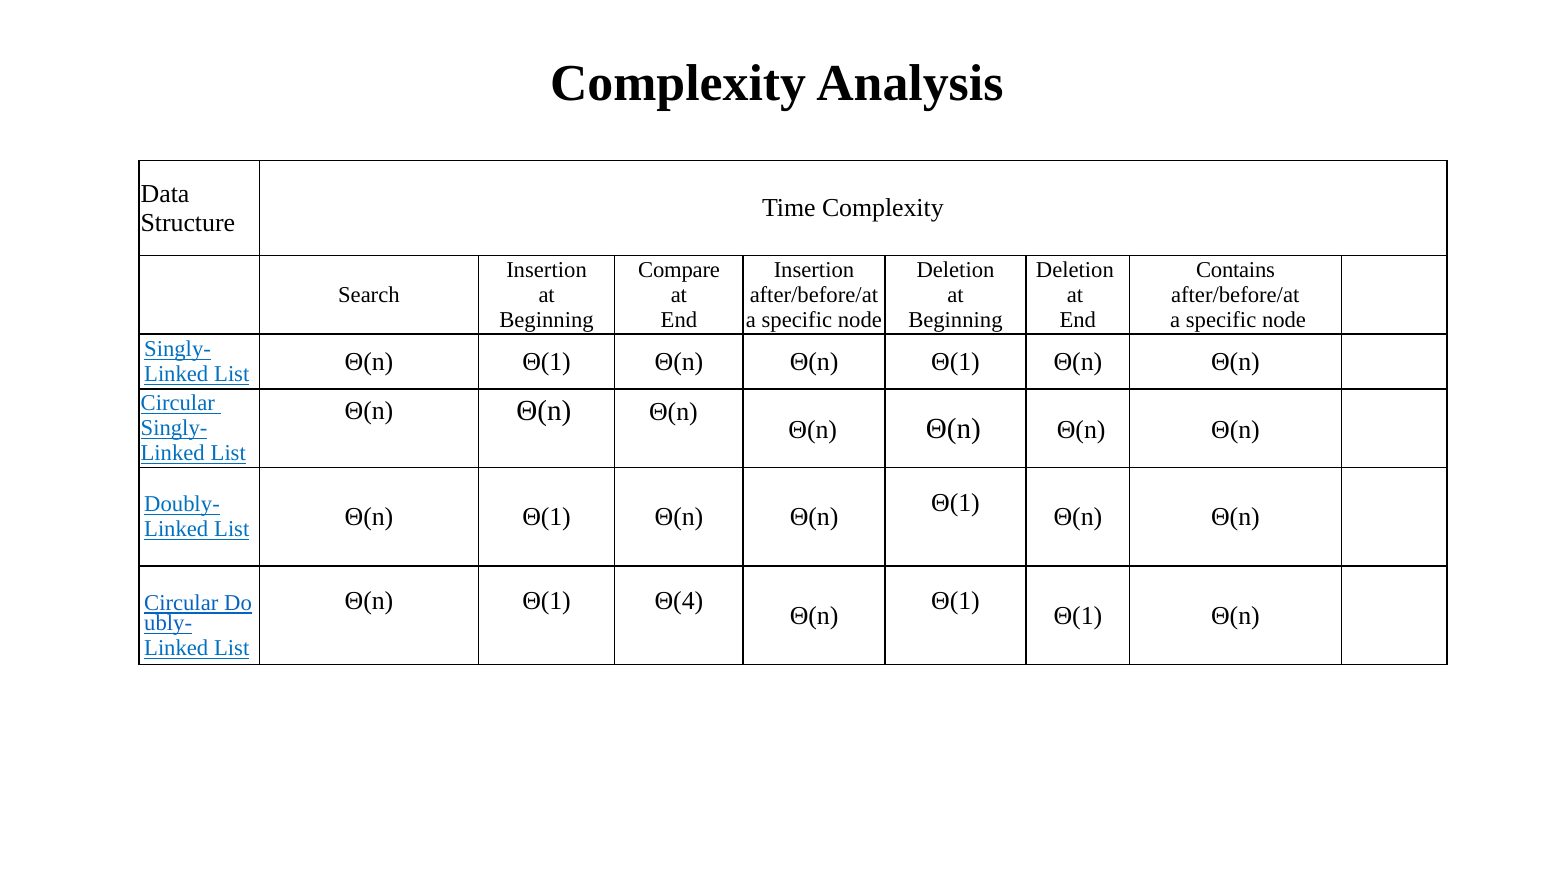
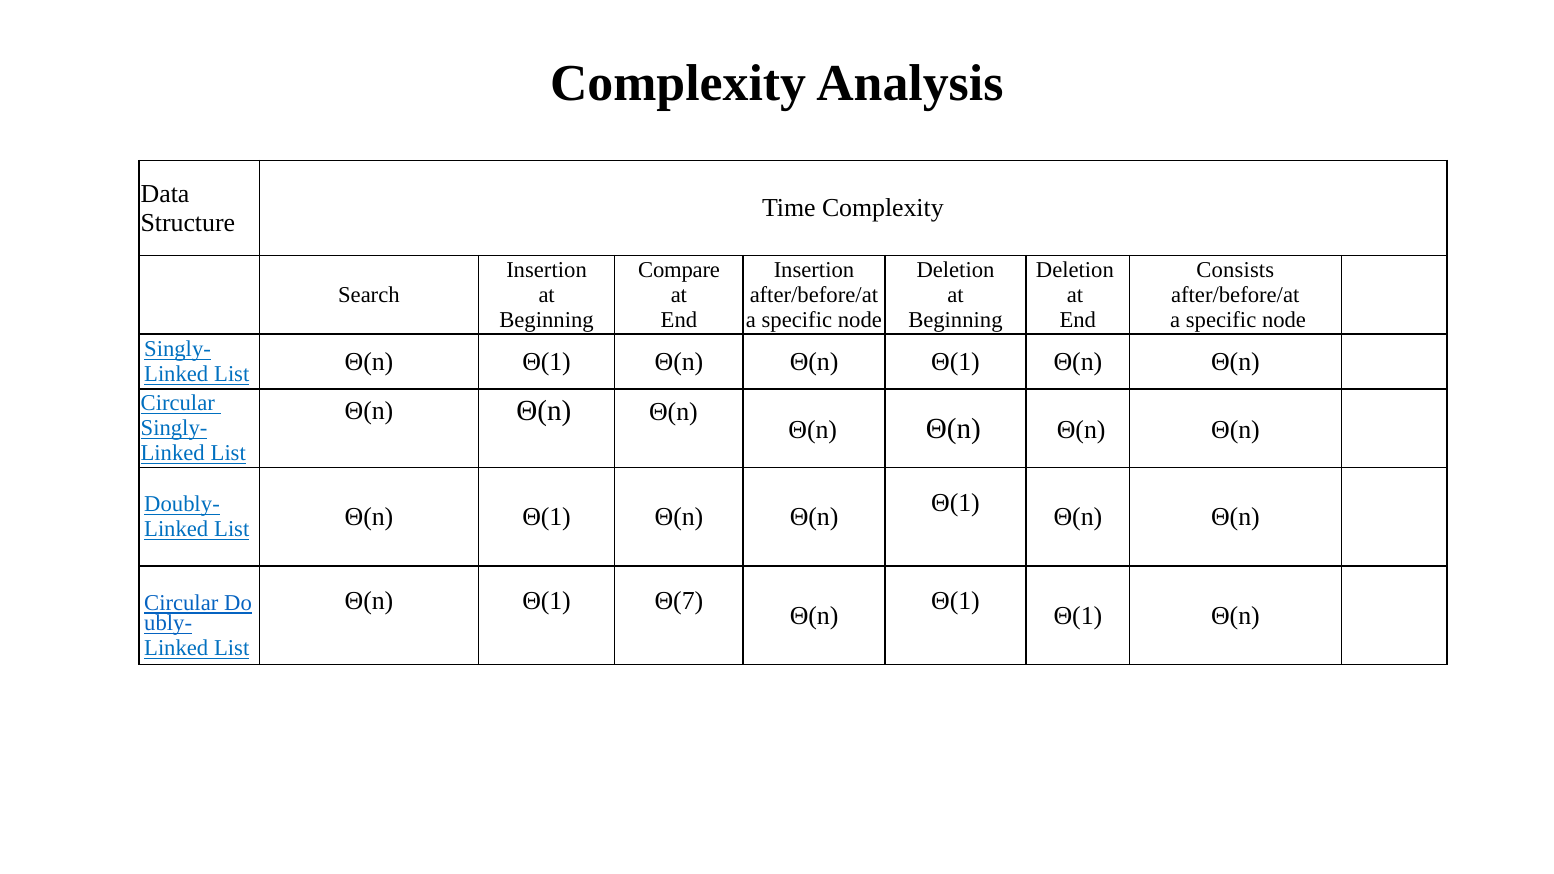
Contains: Contains -> Consists (1235, 270)
Θ(4: Θ(4 -> Θ(7 (679, 601)
